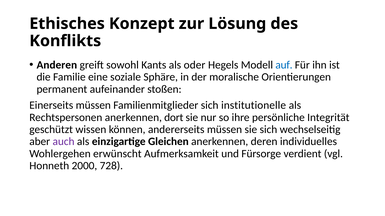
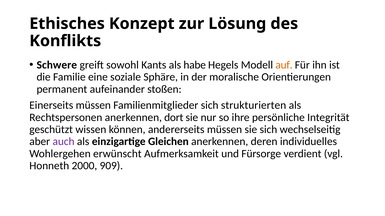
Anderen: Anderen -> Schwere (57, 65)
oder: oder -> habe (195, 65)
auf colour: blue -> orange (284, 65)
institutionelle: institutionelle -> strukturierten (254, 105)
728: 728 -> 909 (111, 166)
